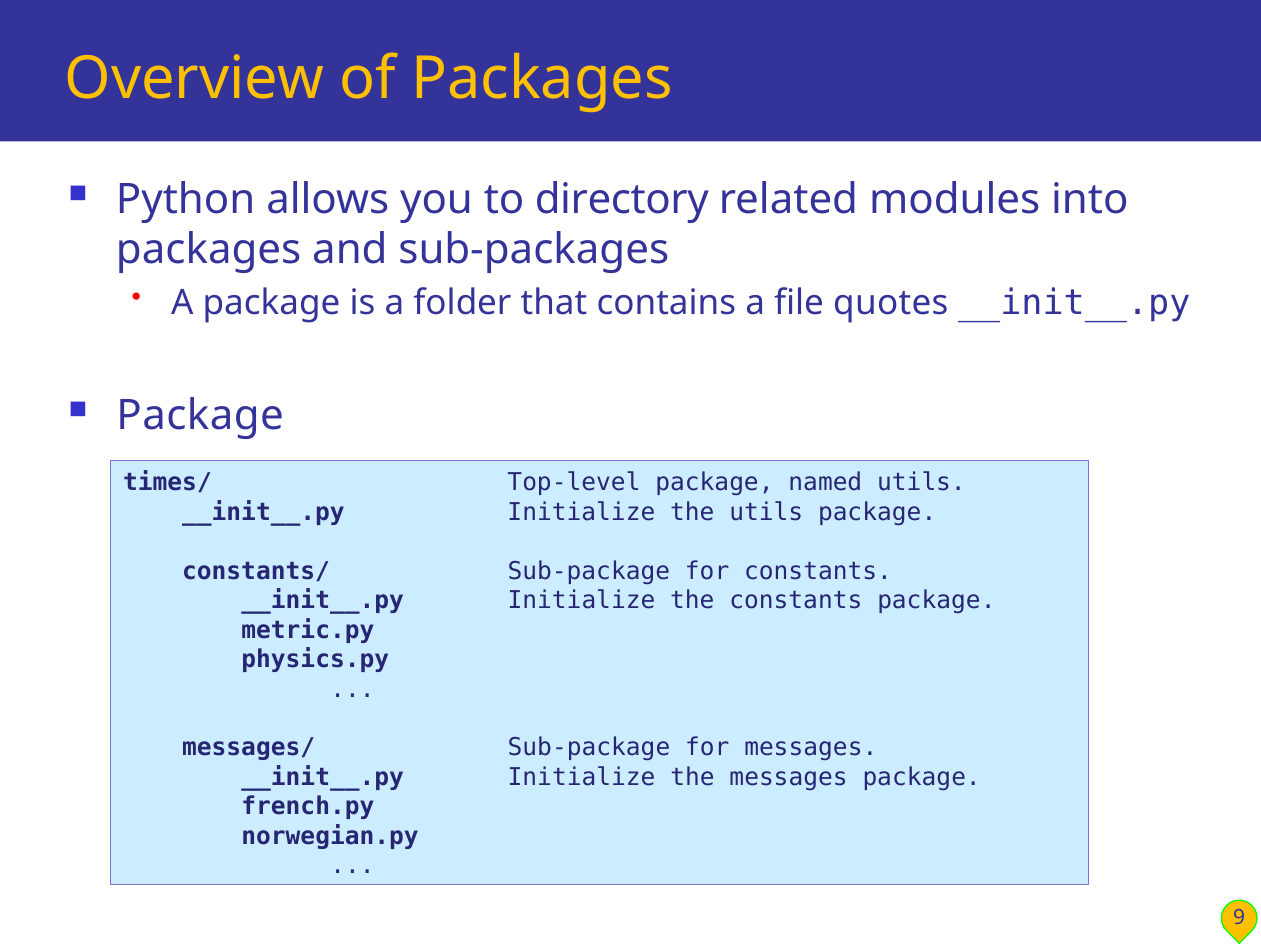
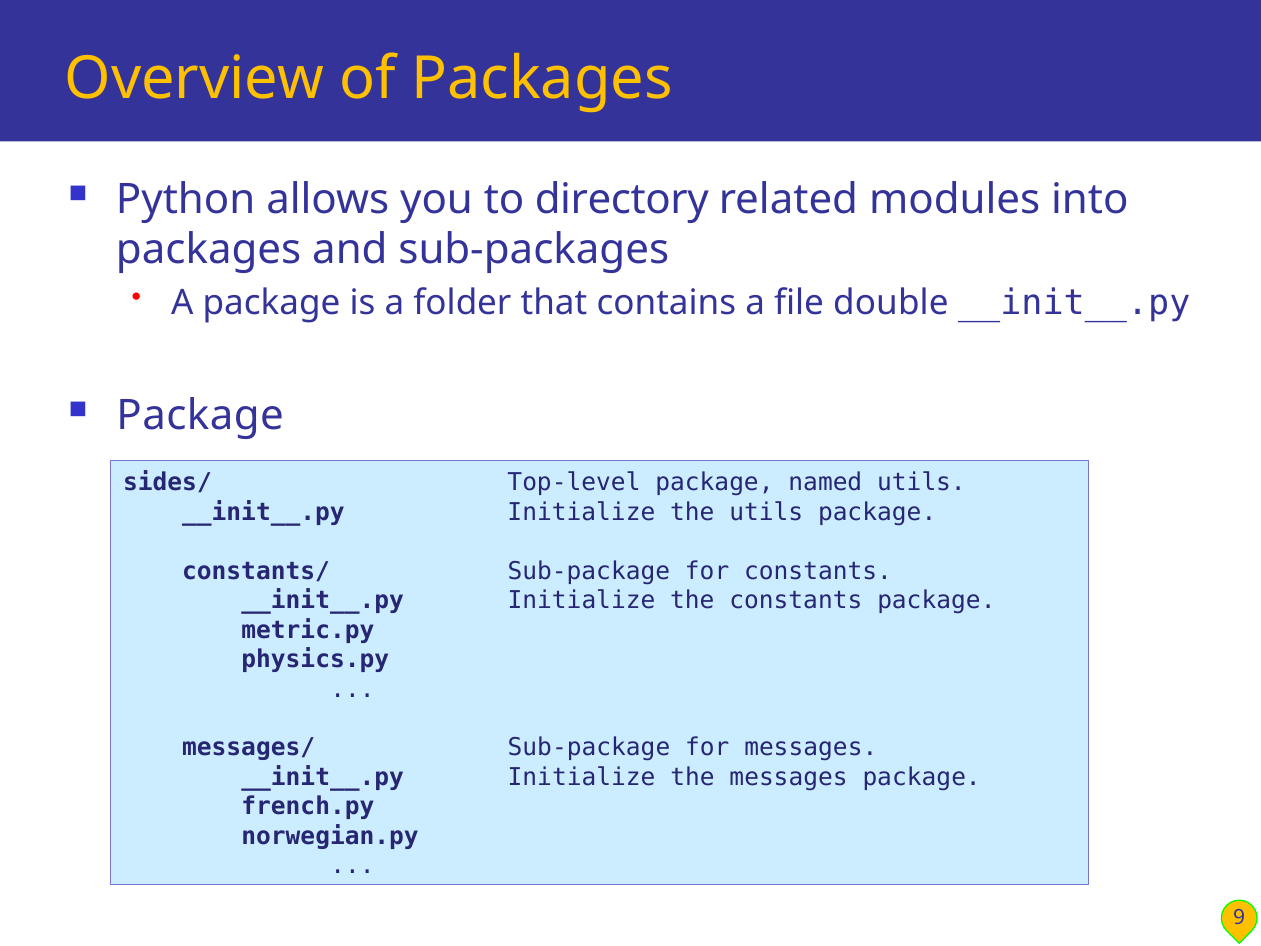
quotes: quotes -> double (891, 303)
times/: times/ -> sides/ (167, 483)
